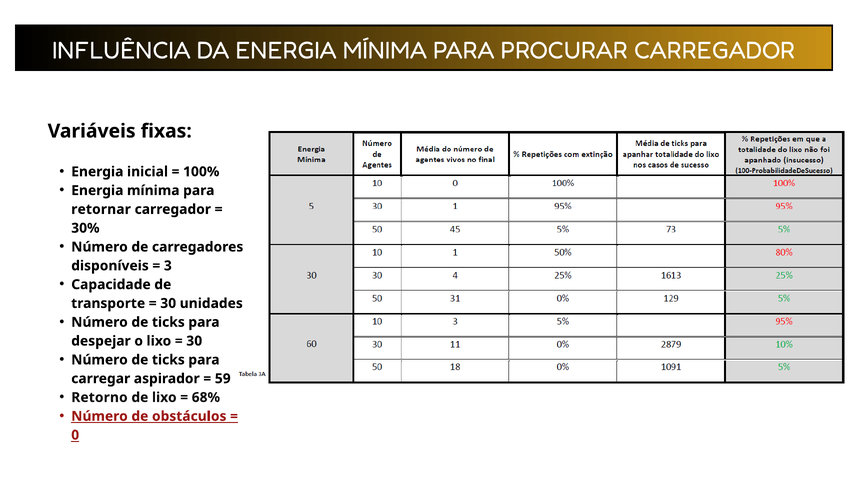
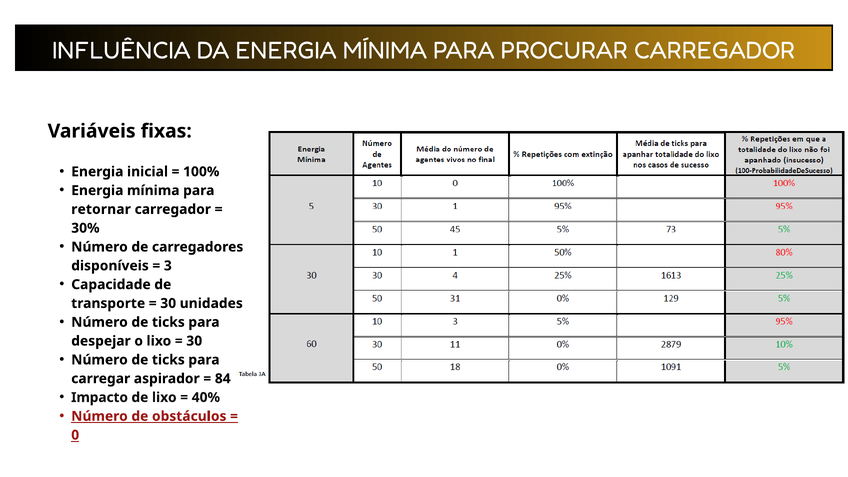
59: 59 -> 84 (223, 379)
Retorno: Retorno -> Impacto (100, 397)
68%: 68% -> 40% (206, 397)
